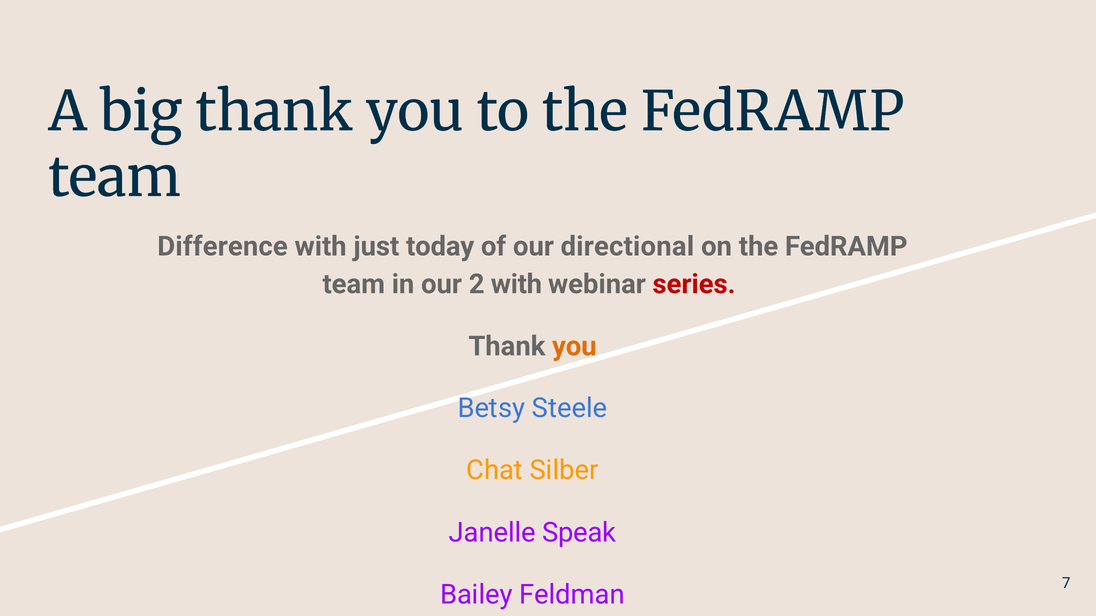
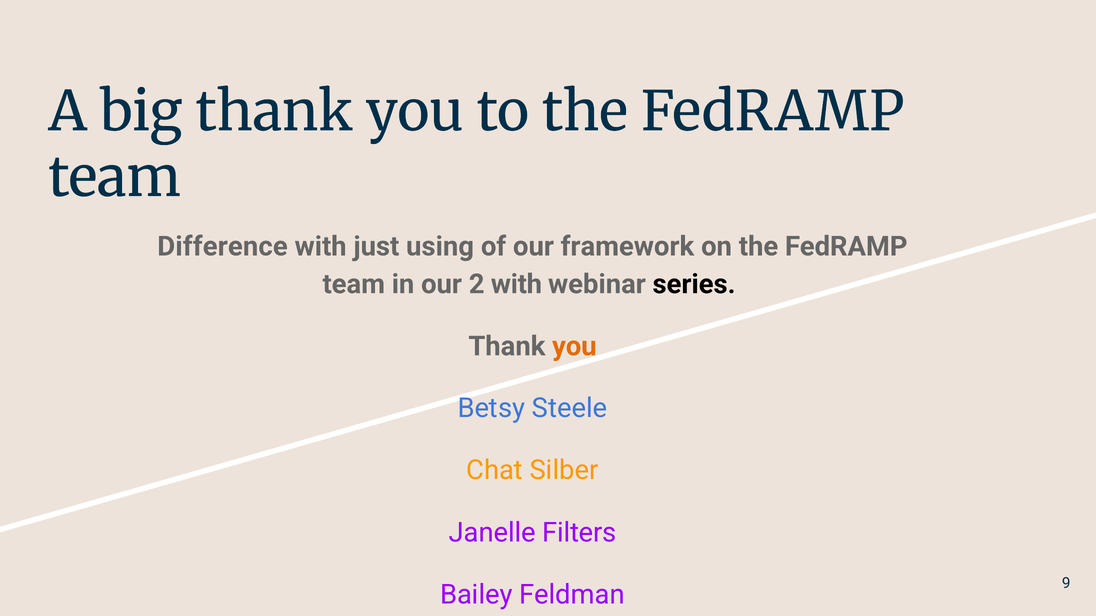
today: today -> using (440, 247)
directional: directional -> framework (627, 247)
series colour: red -> black (694, 284)
Speak: Speak -> Filters (579, 533)
7: 7 -> 9 (1066, 584)
